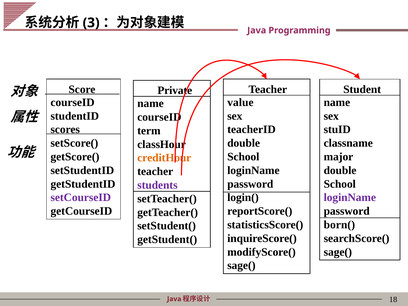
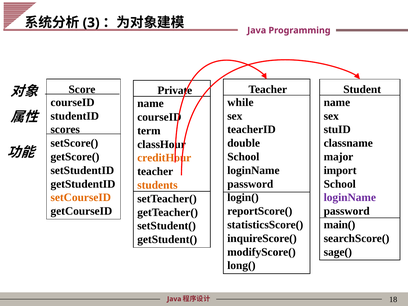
value: value -> while (240, 102)
double: double -> import (340, 170)
students colour: purple -> orange (157, 185)
setCourseID colour: purple -> orange (81, 198)
born(: born( -> main( (339, 225)
sage(: sage( -> long( (241, 266)
